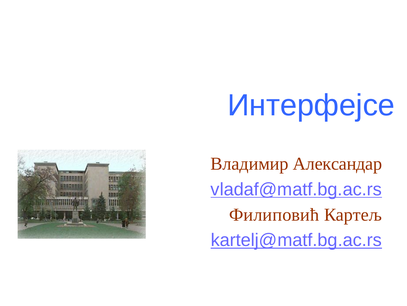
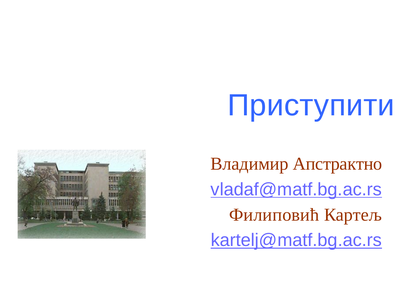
Интерфејсе: Интерфејсе -> Приступити (311, 105)
Александар: Александар -> Апстрактно (338, 164)
